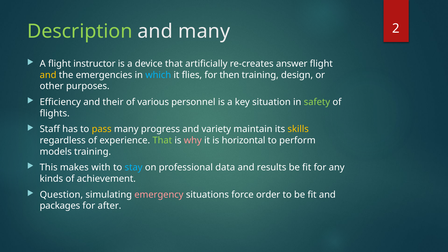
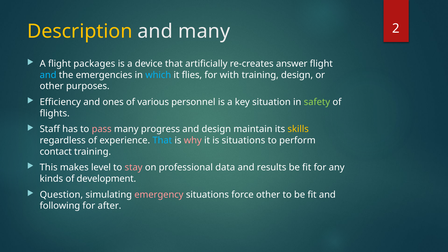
Description colour: light green -> yellow (80, 31)
instructor: instructor -> packages (94, 64)
and colour: yellow -> light blue (48, 75)
then: then -> with (229, 75)
their: their -> ones (113, 102)
pass colour: yellow -> pink (102, 129)
and variety: variety -> design (216, 129)
That colour: light green -> light blue (162, 140)
is horizontal: horizontal -> situations (243, 140)
models: models -> contact (56, 152)
with: with -> level (101, 168)
stay colour: light blue -> pink (134, 168)
achievement: achievement -> development (106, 179)
force order: order -> other (268, 195)
packages: packages -> following (60, 206)
